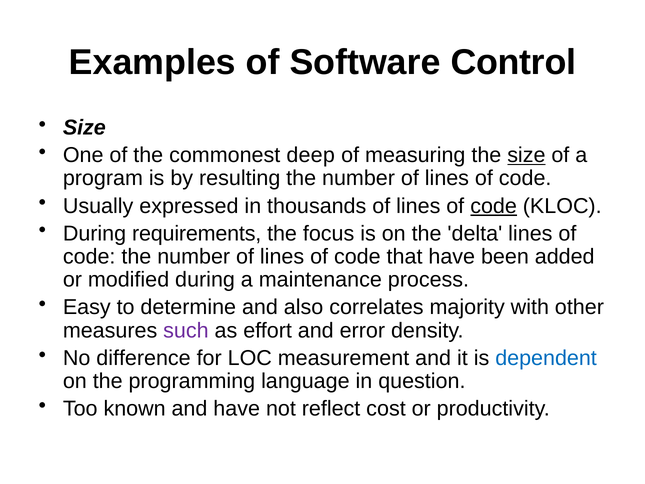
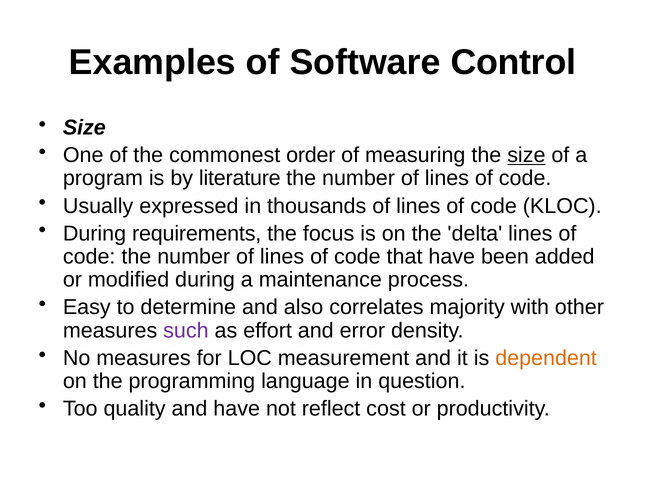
deep: deep -> order (311, 155)
resulting: resulting -> literature (240, 178)
code underline: present -> none (494, 206)
No difference: difference -> measures (144, 358)
dependent colour: blue -> orange (546, 358)
known: known -> quality (135, 409)
